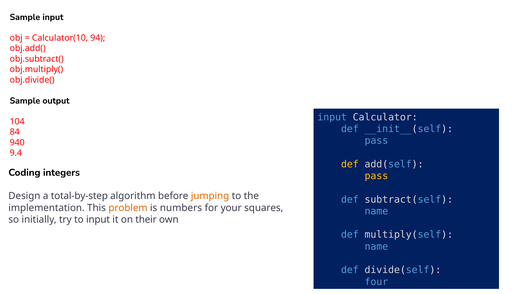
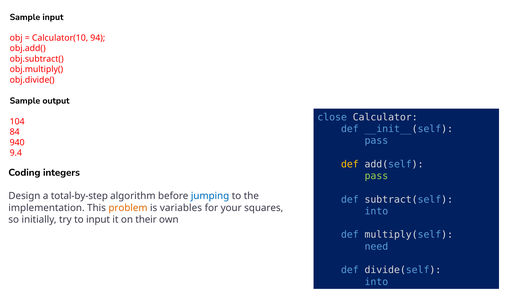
input: input -> close (332, 117)
pass colour: yellow -> light green (376, 176)
jumping colour: orange -> blue (210, 196)
numbers: numbers -> variables (181, 208)
name: name -> into (376, 211)
name: name -> need (376, 247)
four: four -> into (376, 282)
